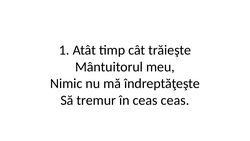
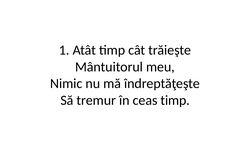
ceas ceas: ceas -> timp (175, 100)
